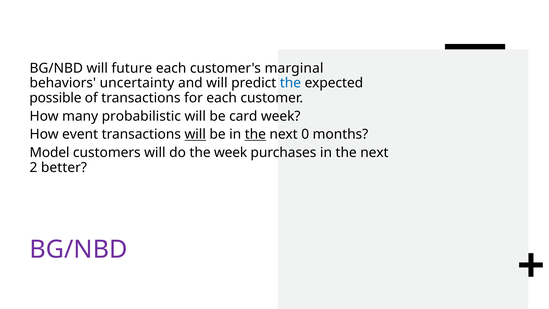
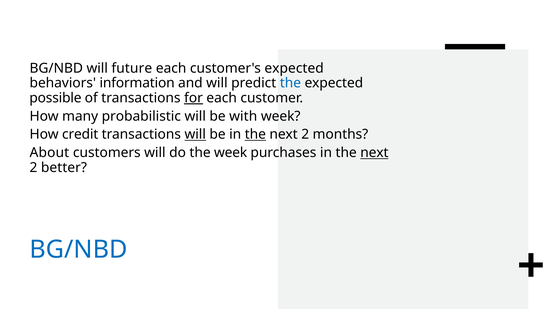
customer's marginal: marginal -> expected (294, 68)
uncertainty: uncertainty -> information (137, 83)
for underline: none -> present (193, 98)
card: card -> with (243, 116)
event: event -> credit (80, 134)
0: 0 -> 2 (305, 134)
Model: Model -> About (49, 153)
next underline: none -> present (374, 153)
BG/NBD colour: purple -> blue (78, 249)
